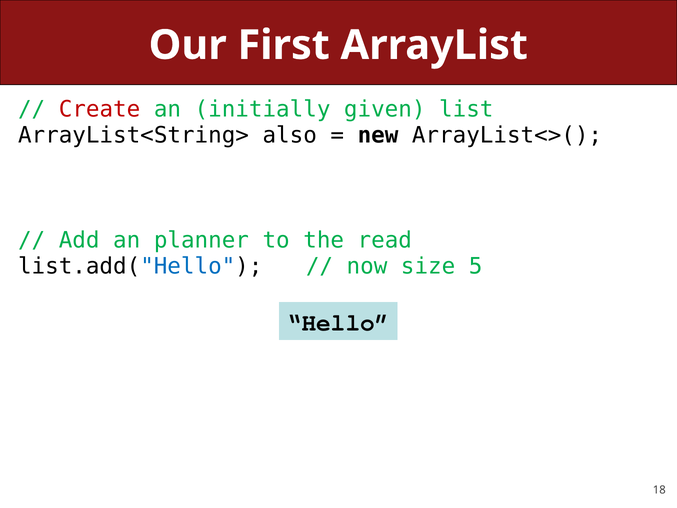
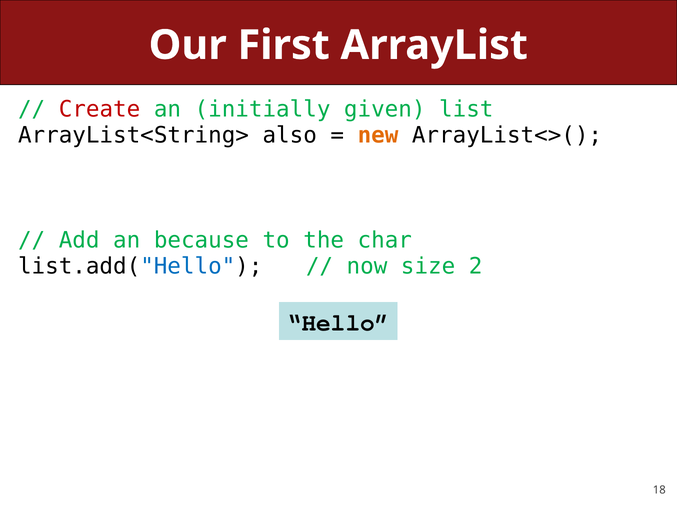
new colour: black -> orange (378, 135)
planner: planner -> because (201, 240)
read: read -> char (385, 240)
5: 5 -> 2 (476, 266)
